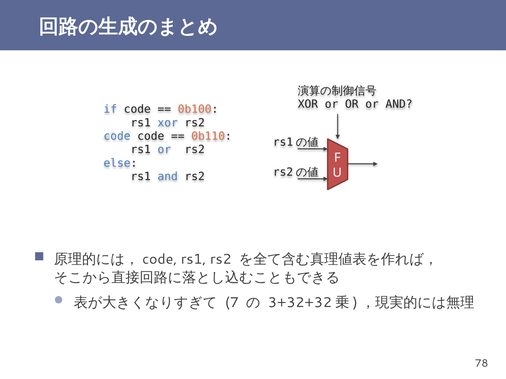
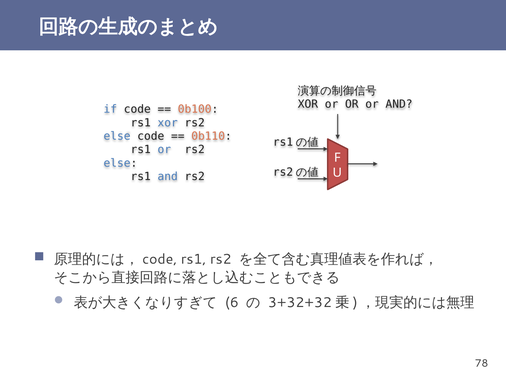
code: code -> else (117, 136)
7: 7 -> 6 (232, 303)
